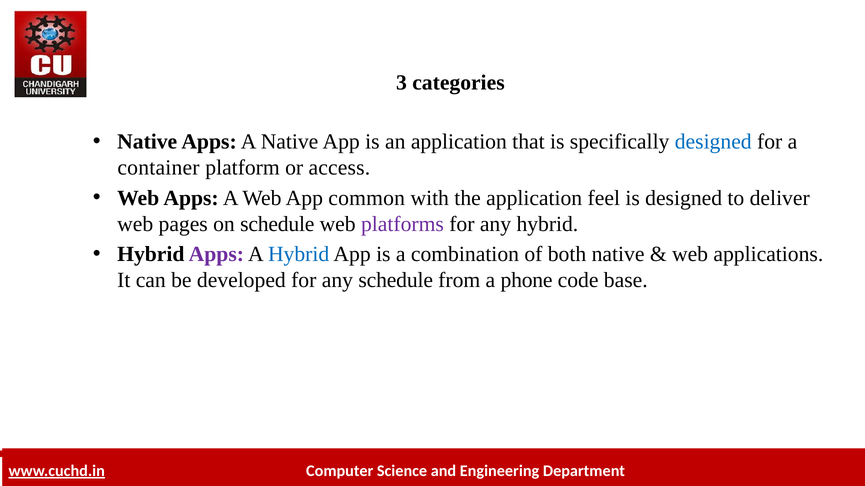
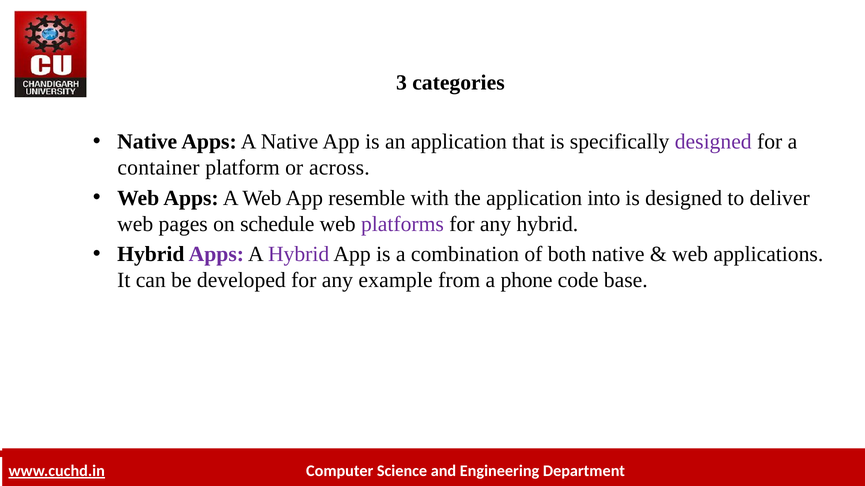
designed colour: blue -> purple (713, 142)
access: access -> across (339, 168)
common: common -> resemble (367, 198)
feel: feel -> into (604, 198)
Hybrid colour: blue -> purple (299, 255)
any schedule: schedule -> example (396, 280)
